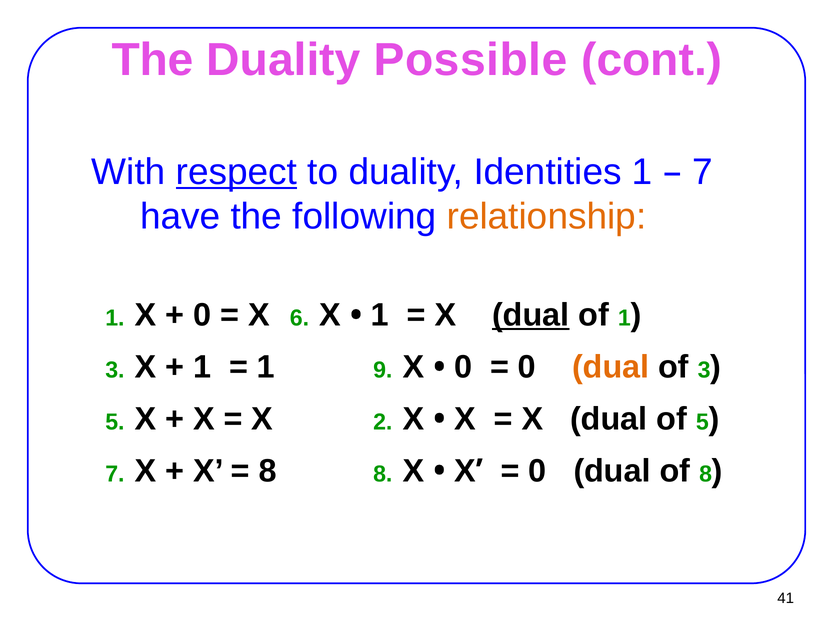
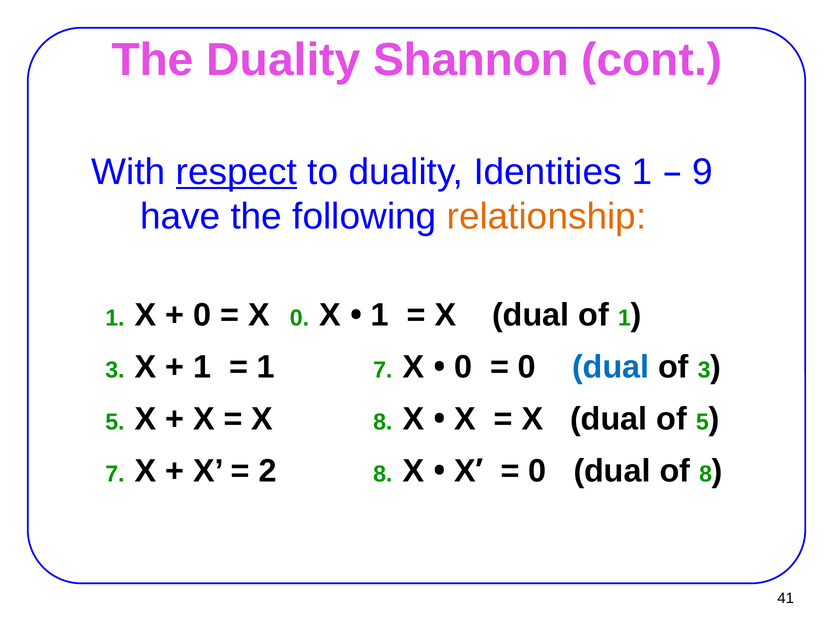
Possible: Possible -> Shannon (471, 60)
7: 7 -> 9 (702, 172)
X 6: 6 -> 0 (299, 318)
dual underline: present -> none (531, 315)
1 9: 9 -> 7 (383, 370)
dual colour: orange -> blue (611, 367)
X 2: 2 -> 8 (383, 422)
8: 8 -> 2 (268, 471)
